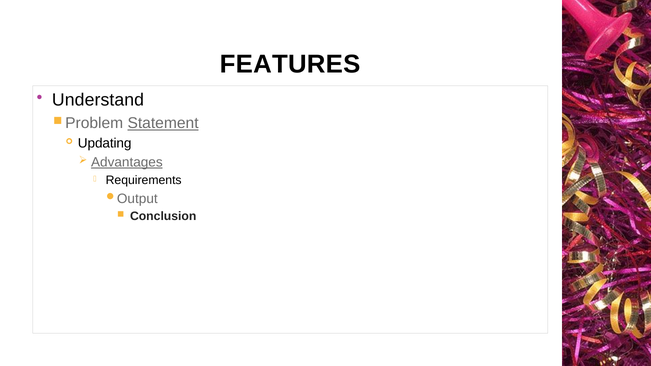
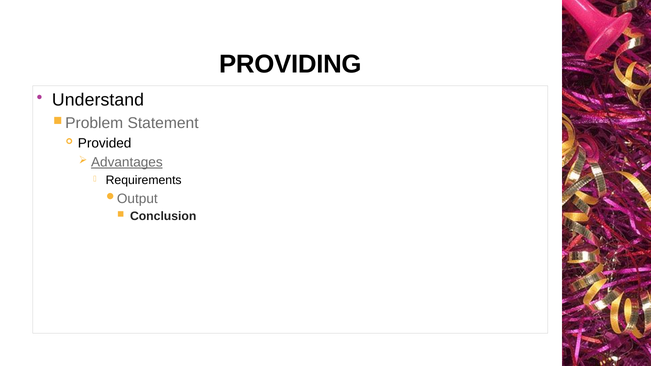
FEATURES: FEATURES -> PROVIDING (290, 64)
Statement underline: present -> none (163, 123)
Updating: Updating -> Provided (105, 143)
